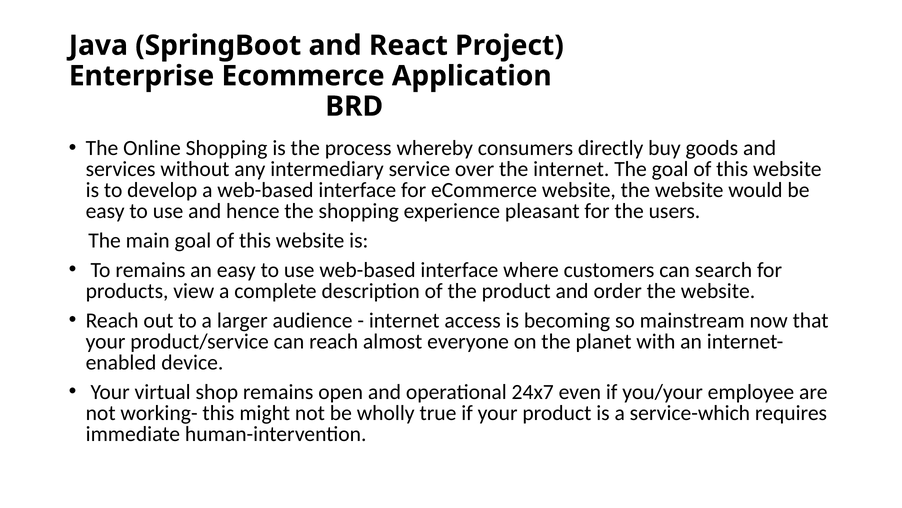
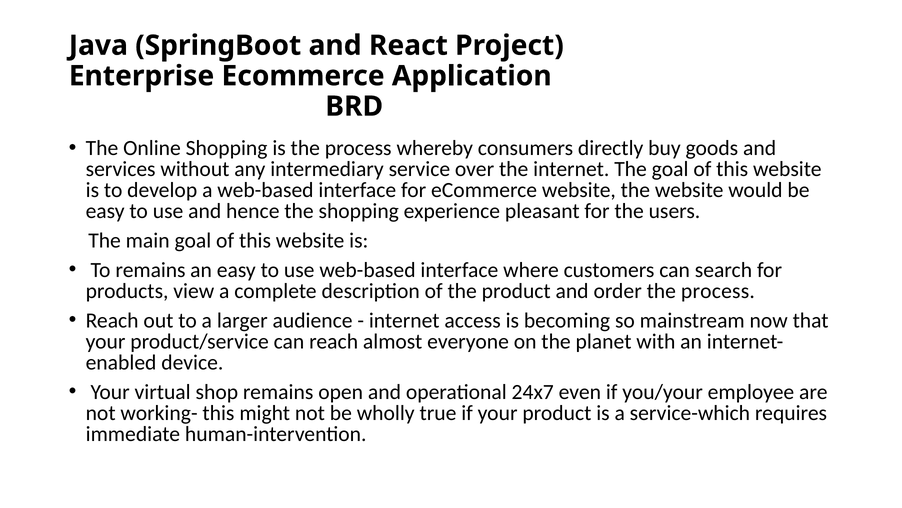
order the website: website -> process (718, 291)
